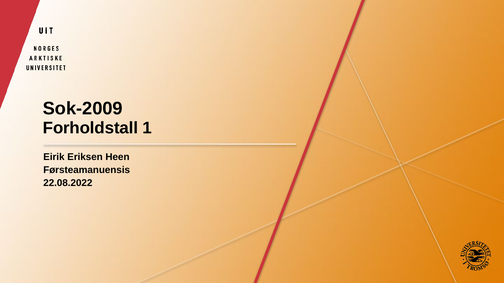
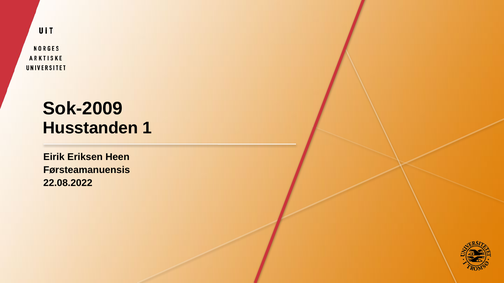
Forholdstall: Forholdstall -> Husstanden (90, 128)
